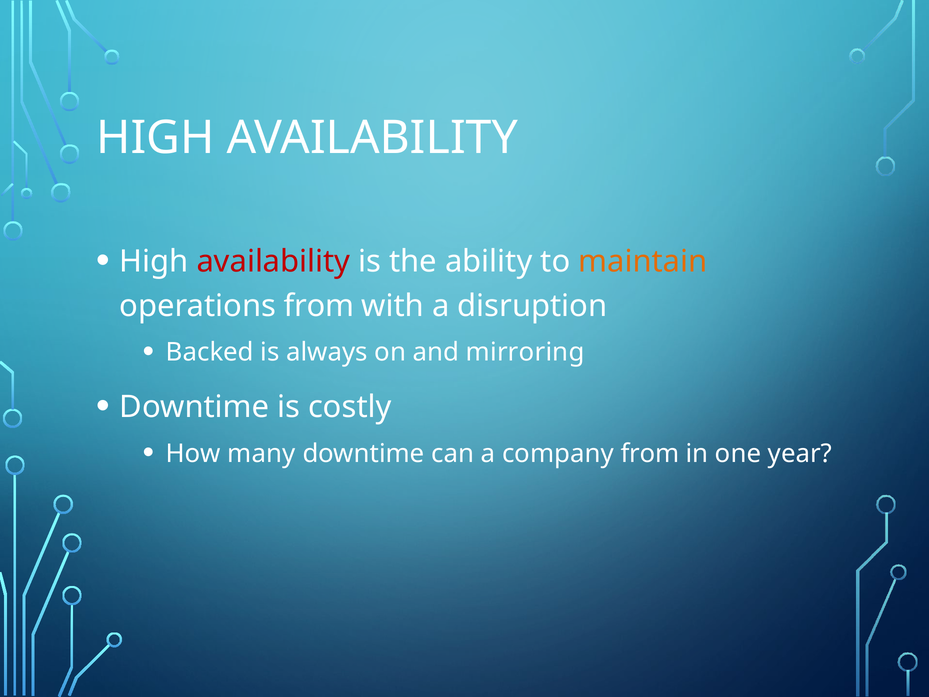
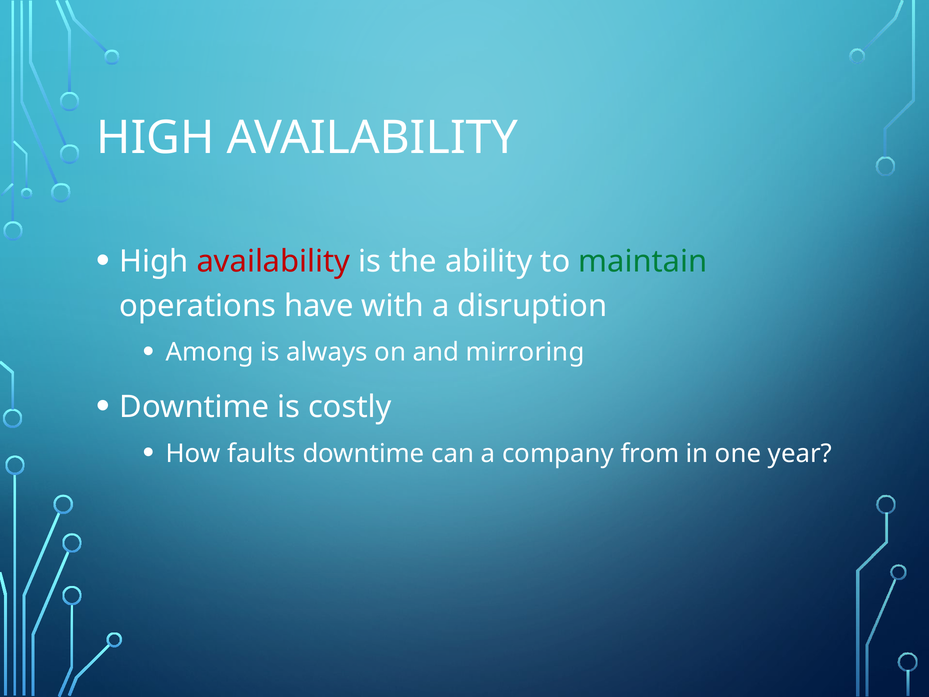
maintain colour: orange -> green (643, 261)
operations from: from -> have (319, 306)
Backed: Backed -> Among (210, 352)
many: many -> faults (261, 453)
